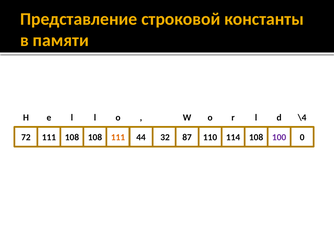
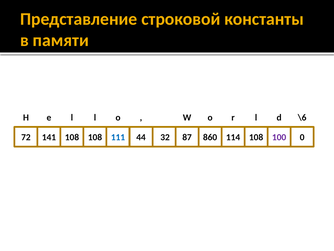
\4: \4 -> \6 (302, 117)
72 111: 111 -> 141 (49, 137)
111 colour: orange -> blue (118, 137)
110: 110 -> 860 (210, 137)
